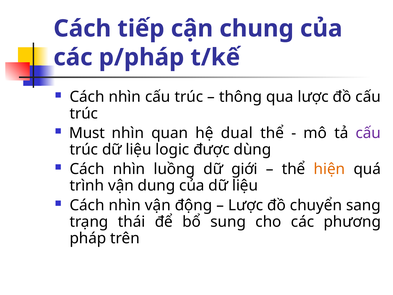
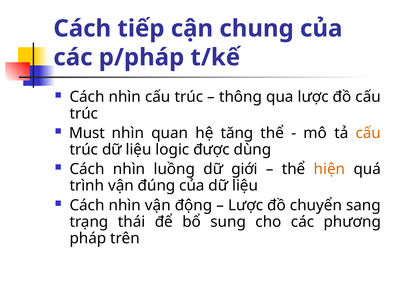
dual: dual -> tăng (237, 133)
cấu colour: purple -> orange (368, 133)
dung: dung -> đúng (157, 186)
